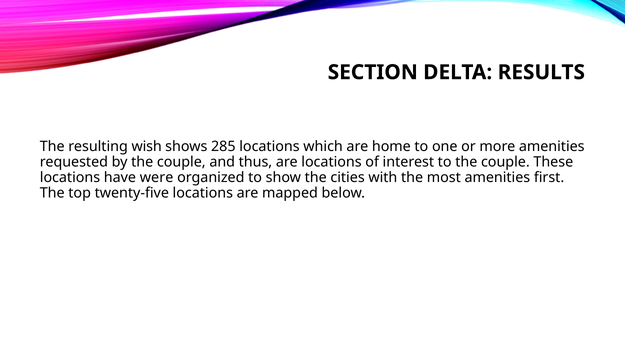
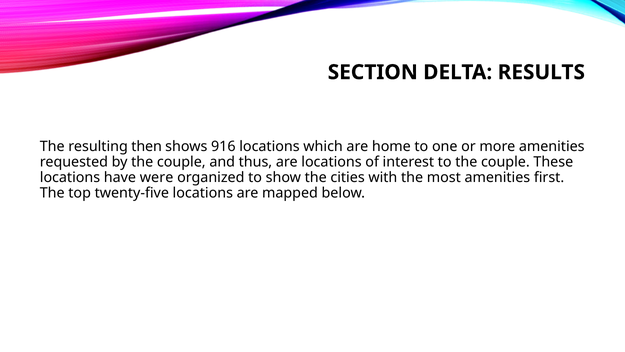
wish: wish -> then (147, 146)
285: 285 -> 916 (223, 146)
